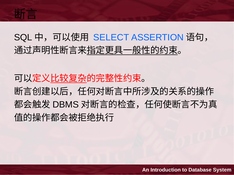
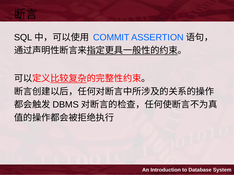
SELECT: SELECT -> COMMIT (111, 37)
